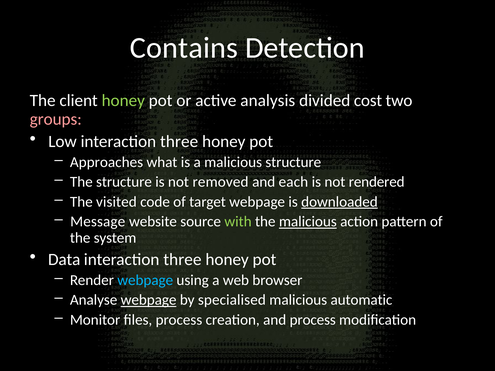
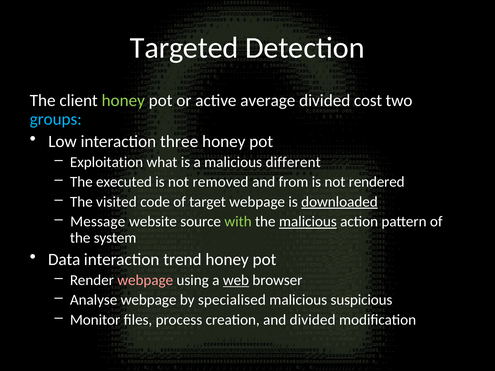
Contains: Contains -> Targeted (184, 48)
analysis: analysis -> average (268, 101)
groups colour: pink -> light blue (56, 119)
Approaches: Approaches -> Exploitation (107, 162)
malicious structure: structure -> different (293, 162)
The structure: structure -> executed (124, 182)
each: each -> from (293, 182)
three: three -> trend (182, 260)
webpage colour: light blue -> pink (145, 280)
web underline: none -> present (236, 280)
webpage underline: present -> none (149, 300)
automatic: automatic -> suspicious (361, 300)
and process: process -> divided (313, 320)
